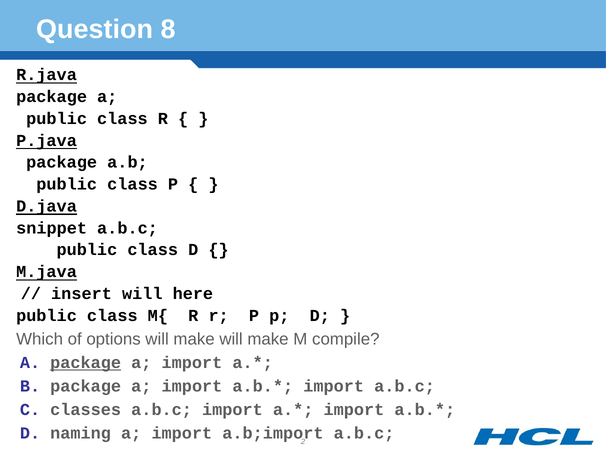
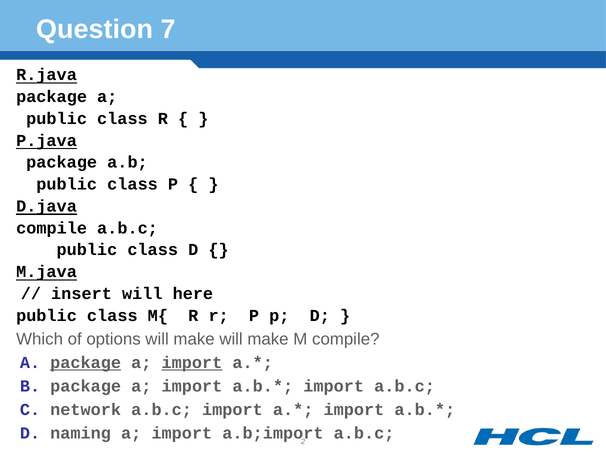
8: 8 -> 7 (168, 30)
snippet: snippet -> compile (52, 228)
import underline: none -> present (192, 363)
classes: classes -> network (86, 410)
